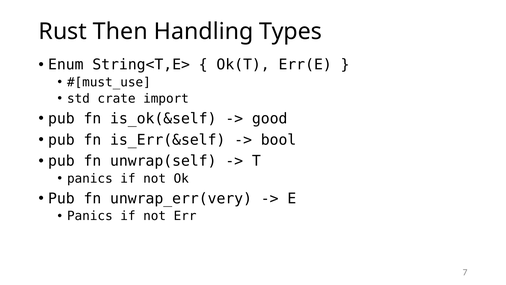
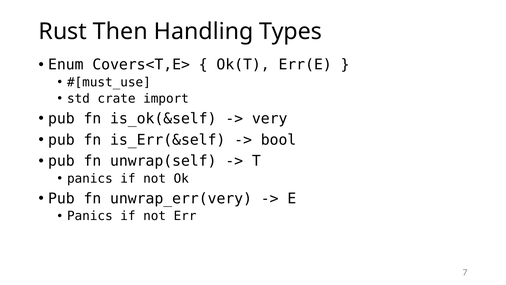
String<T,E>: String<T,E> -> Covers<T,E> (141, 65)
good: good -> very (270, 118)
